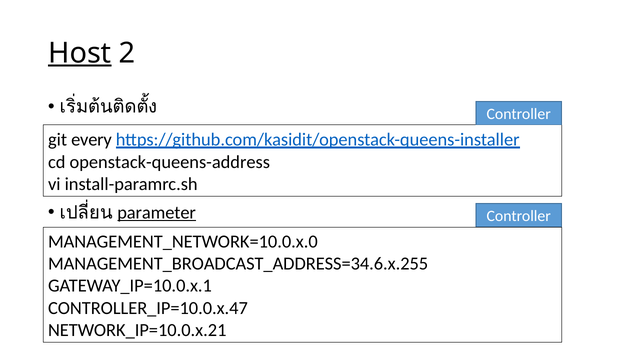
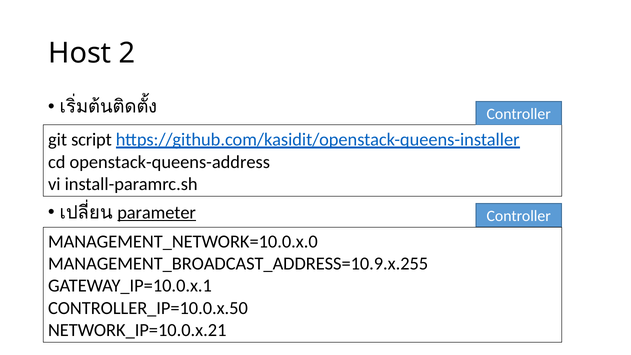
Host underline: present -> none (80, 53)
every: every -> script (91, 140)
MANAGEMENT_BROADCAST_ADDRESS=34.6.x.255: MANAGEMENT_BROADCAST_ADDRESS=34.6.x.255 -> MANAGEMENT_BROADCAST_ADDRESS=10.9.x.255 (238, 264)
CONTROLLER_IP=10.0.x.47: CONTROLLER_IP=10.0.x.47 -> CONTROLLER_IP=10.0.x.50 (148, 308)
